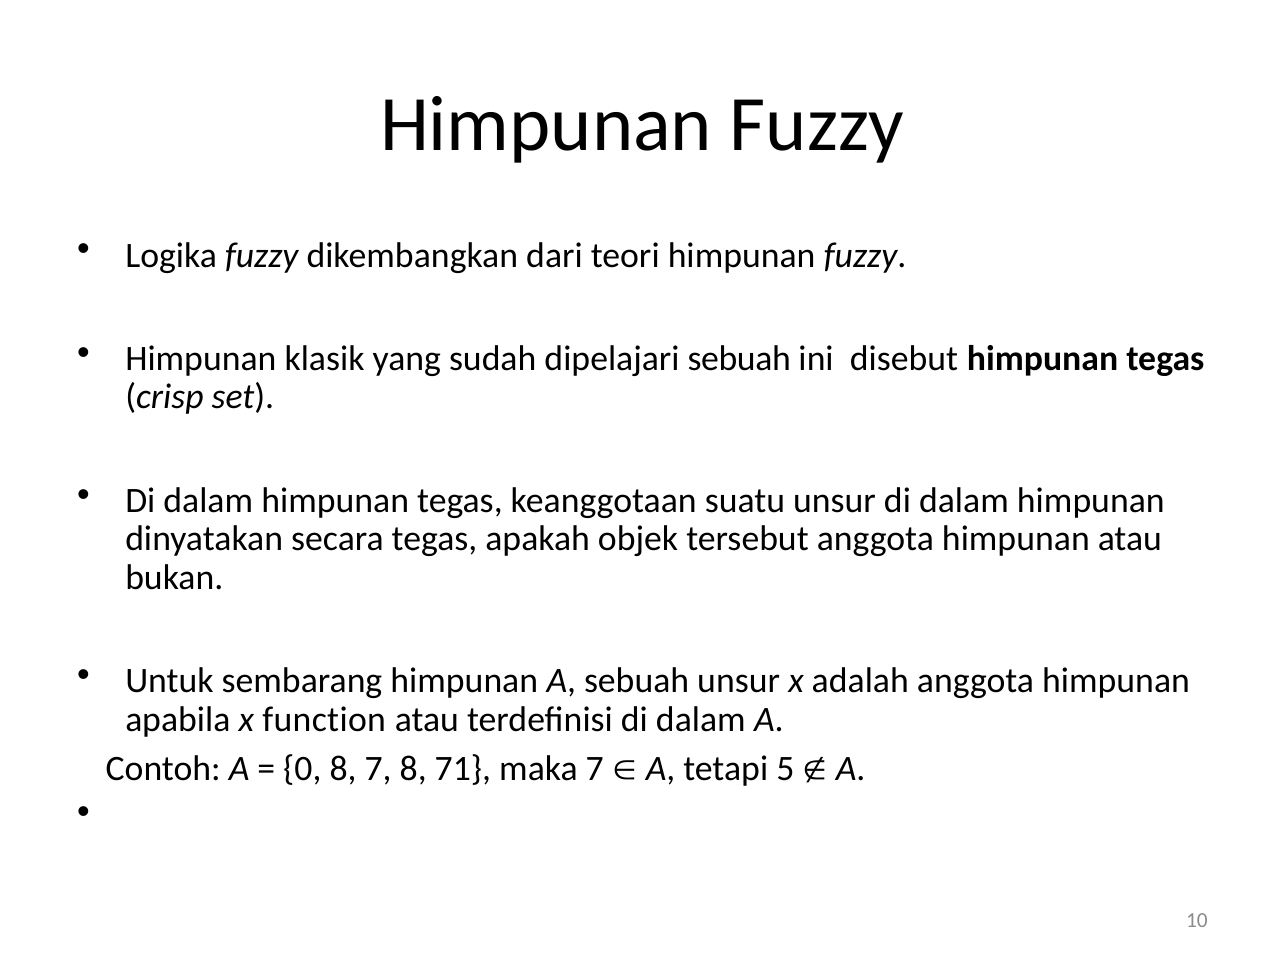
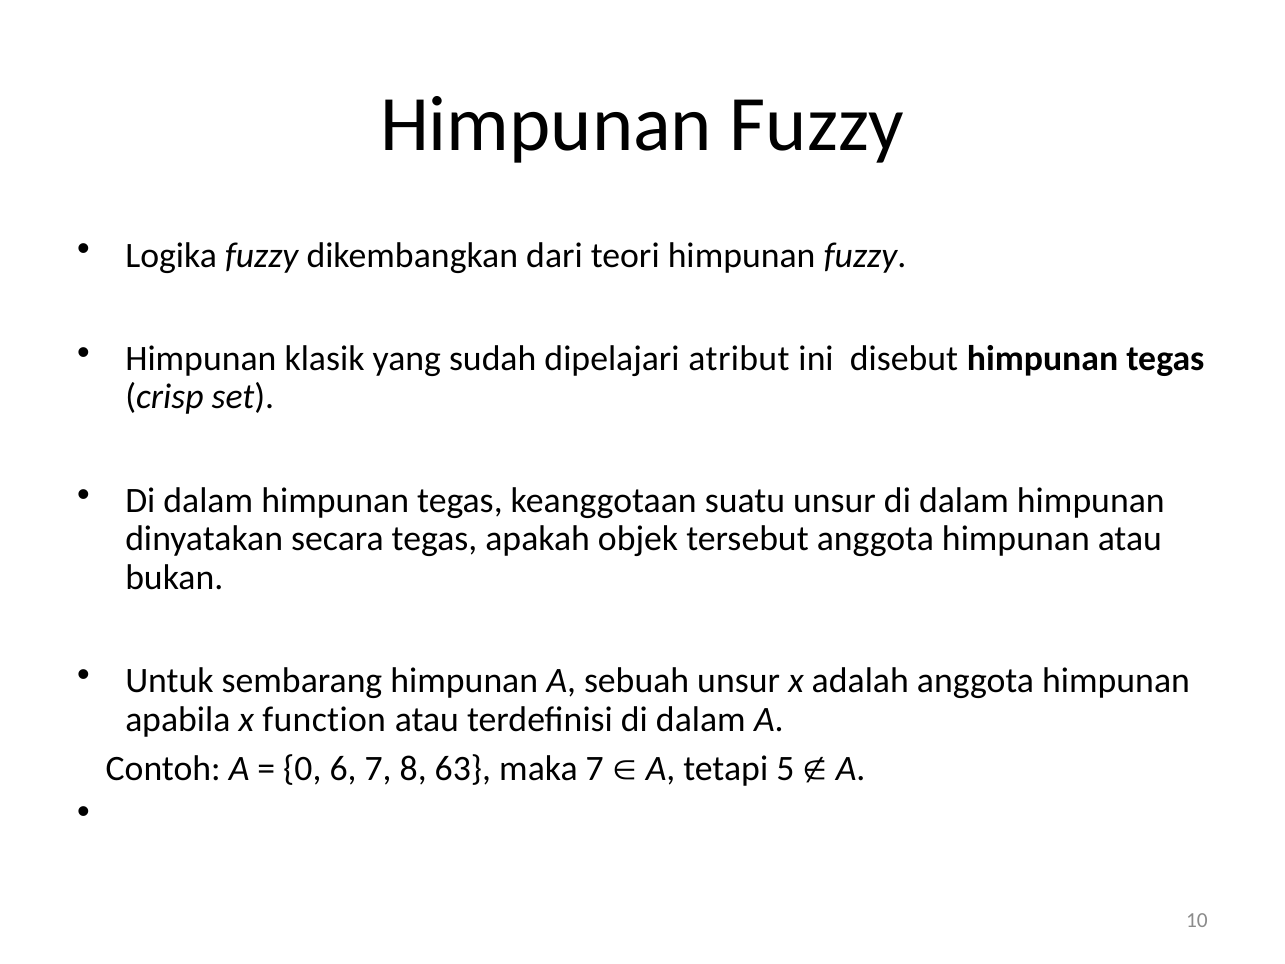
dipelajari sebuah: sebuah -> atribut (739, 358)
0 8: 8 -> 6 (343, 769)
71: 71 -> 63 (463, 769)
